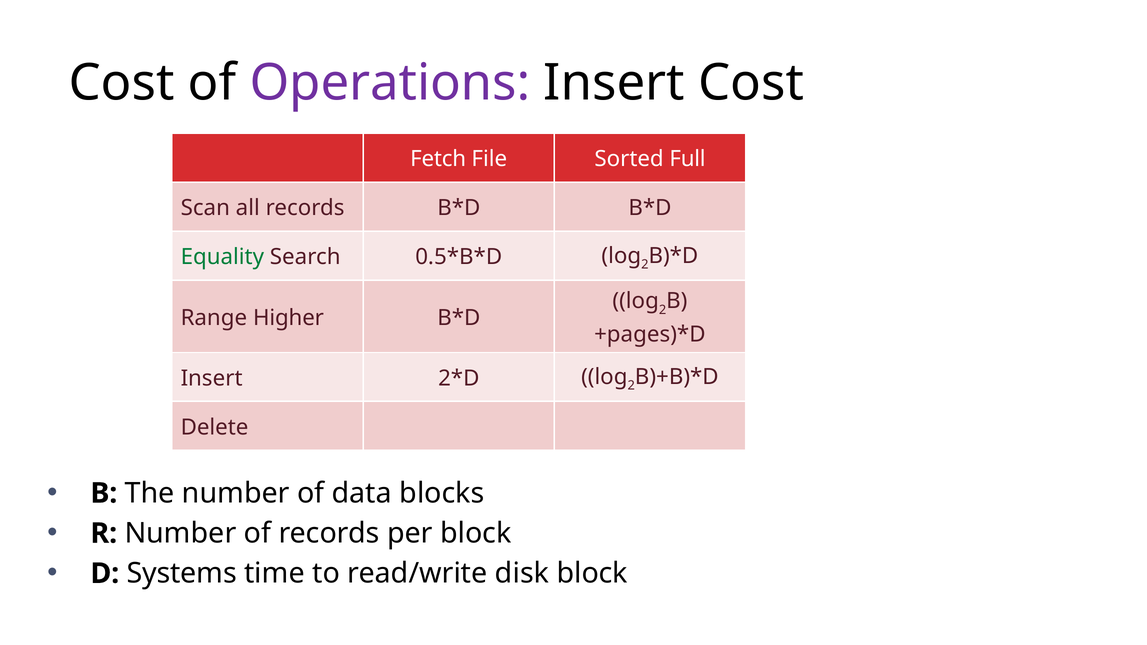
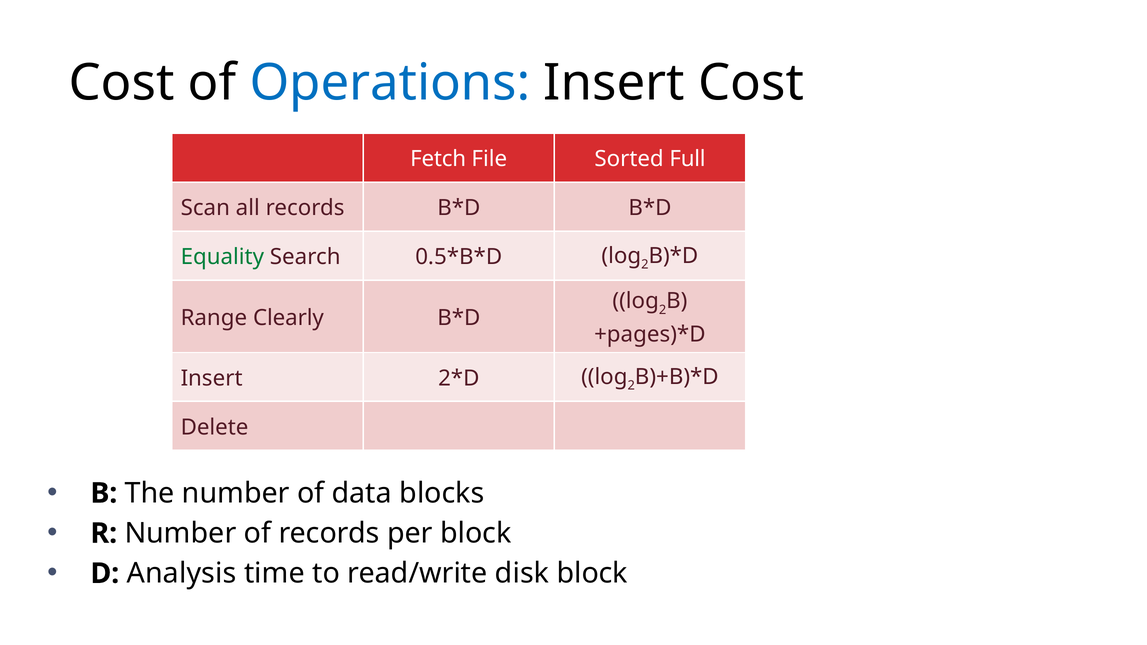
Operations colour: purple -> blue (390, 83)
Higher: Higher -> Clearly (288, 318)
Systems: Systems -> Analysis (182, 574)
